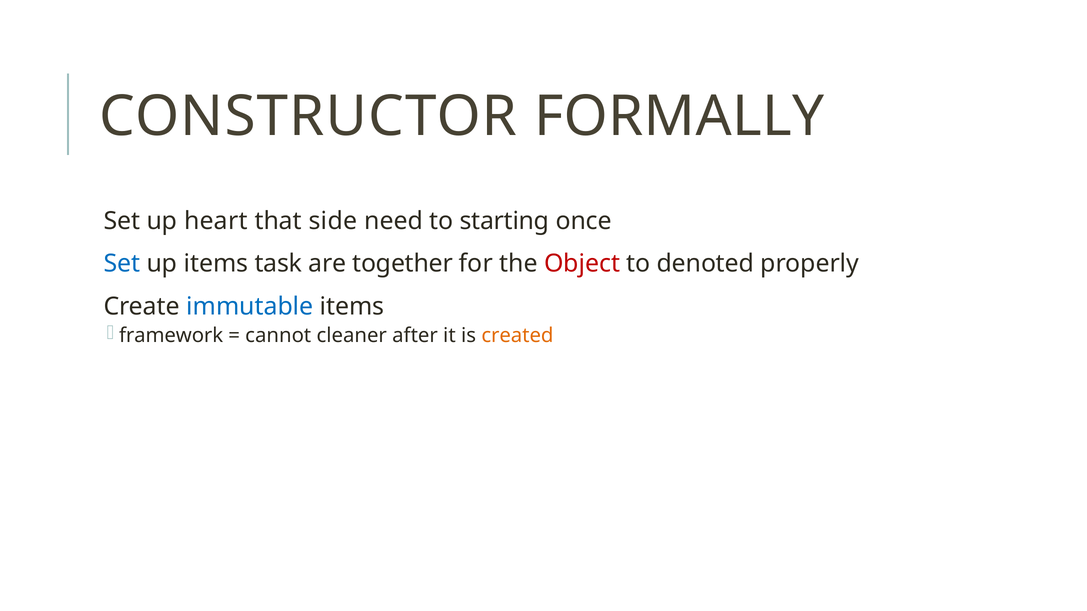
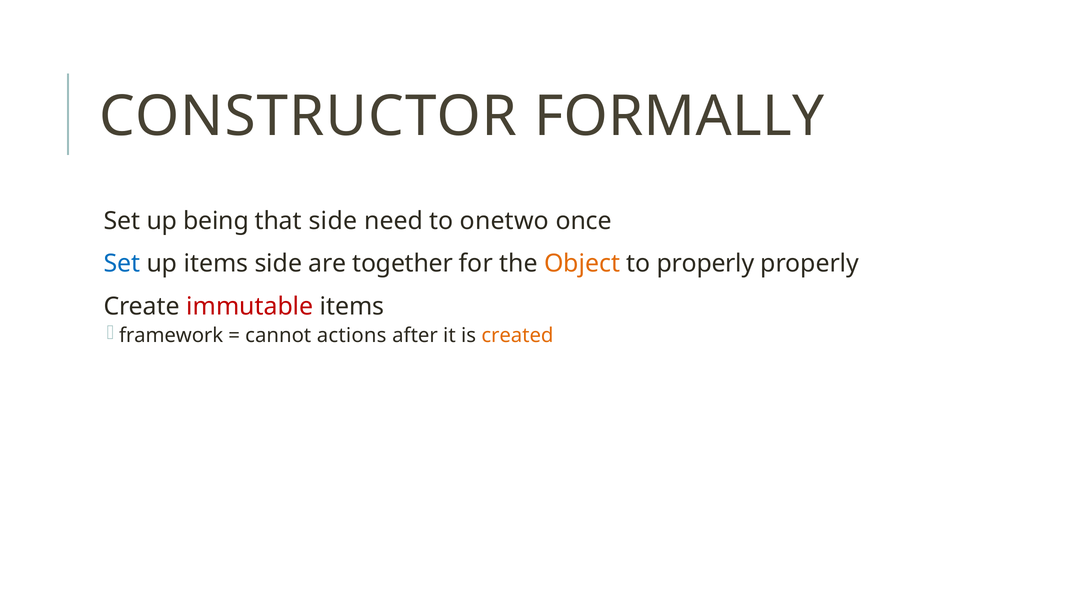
heart: heart -> being (216, 221)
starting: starting -> onetwo (504, 221)
items task: task -> side (278, 264)
Object colour: red -> orange (582, 264)
to denoted: denoted -> properly (705, 264)
immutable colour: blue -> red (250, 307)
cleaner: cleaner -> actions (352, 336)
